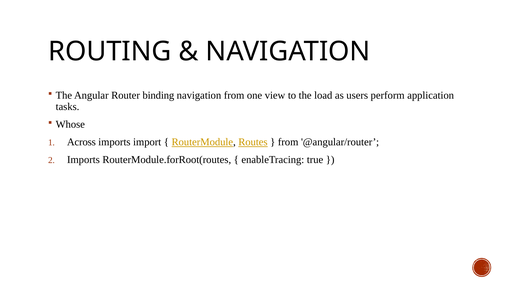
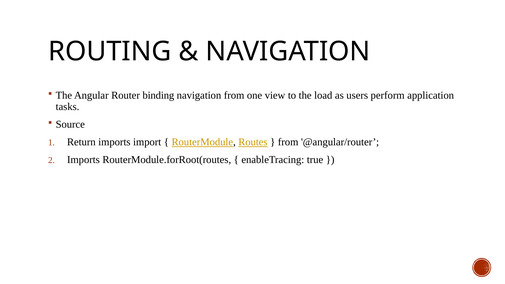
Whose: Whose -> Source (70, 124)
Across: Across -> Return (81, 142)
